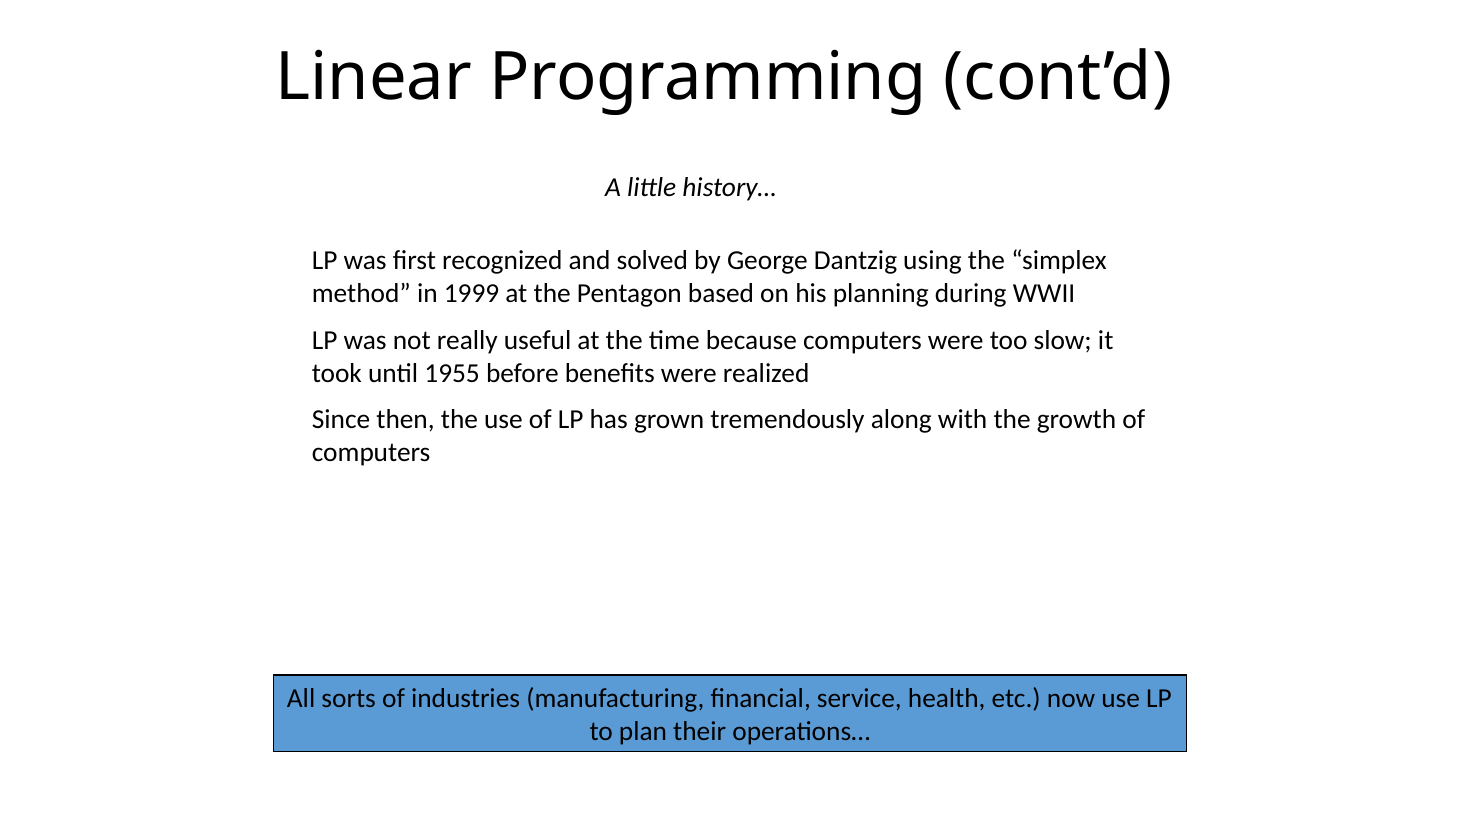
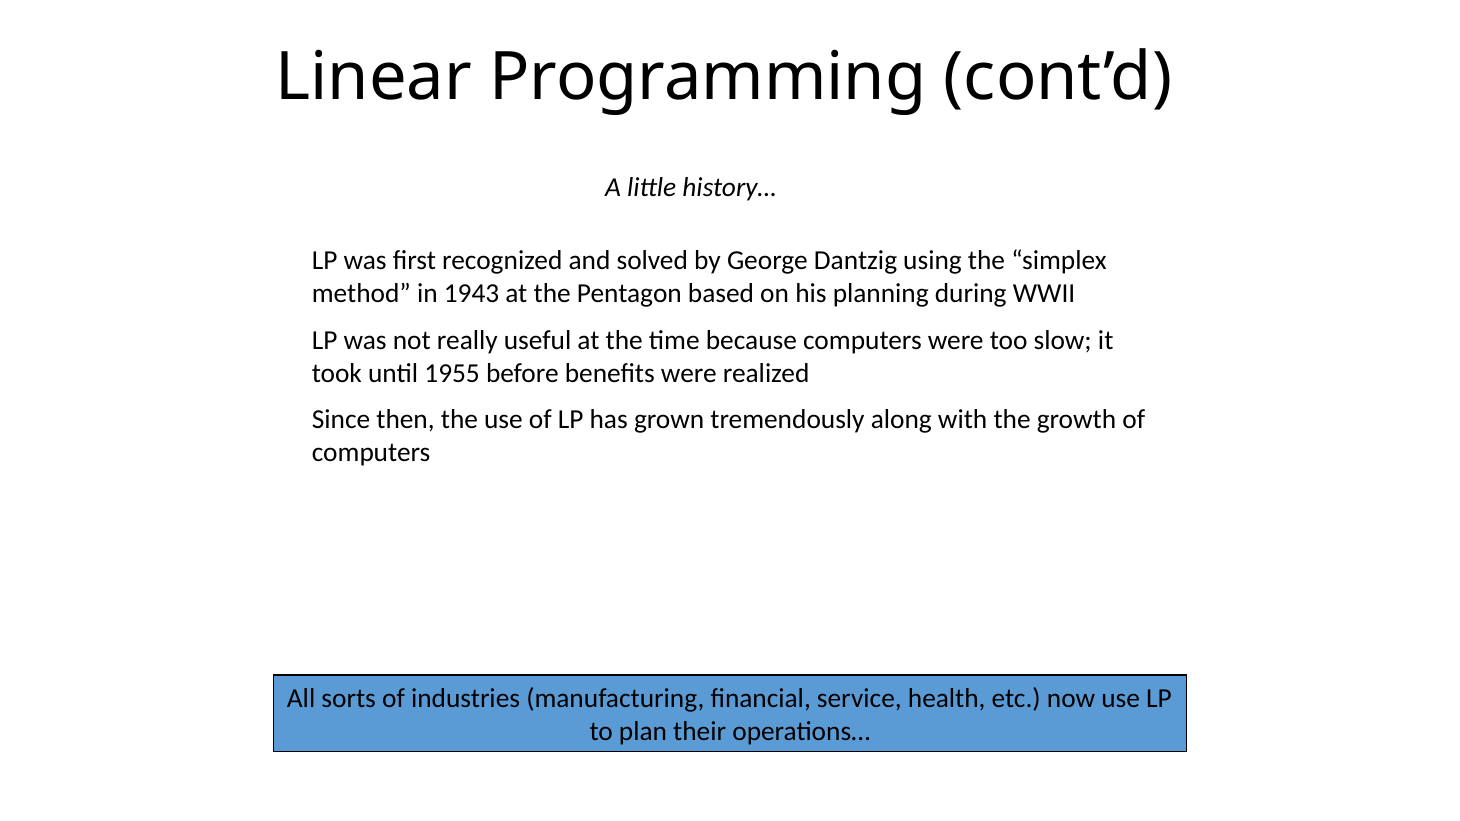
1999: 1999 -> 1943 (472, 294)
